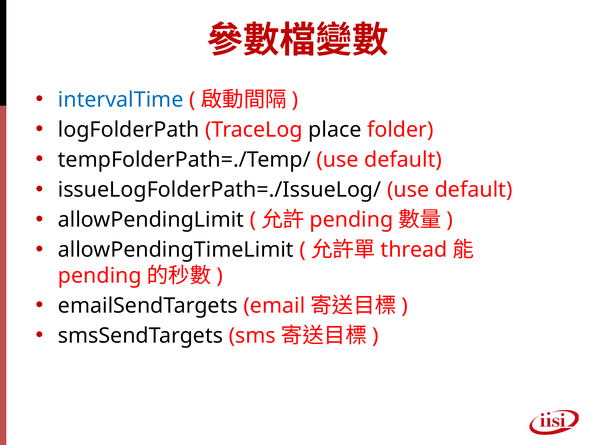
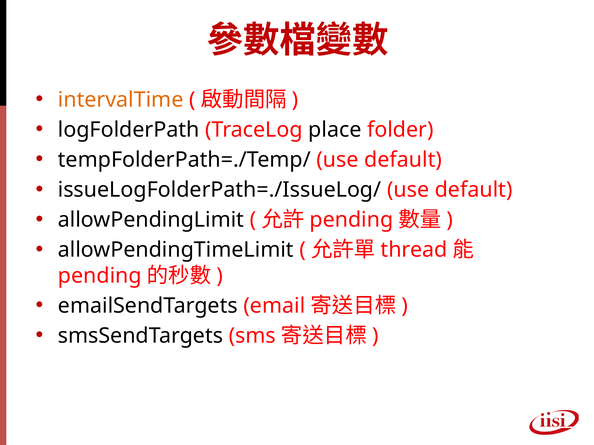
intervalTime colour: blue -> orange (121, 100)
